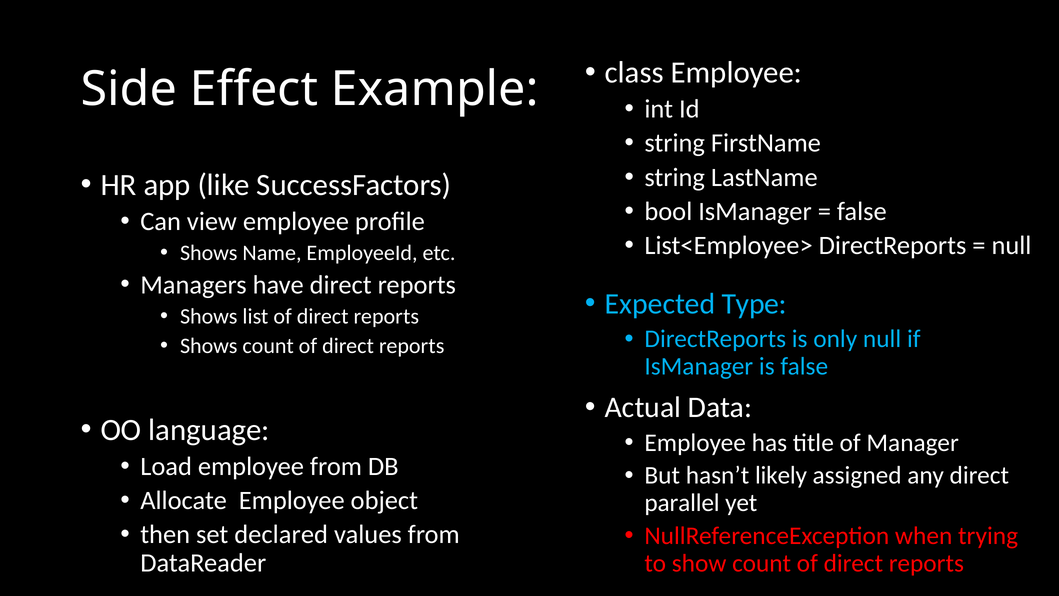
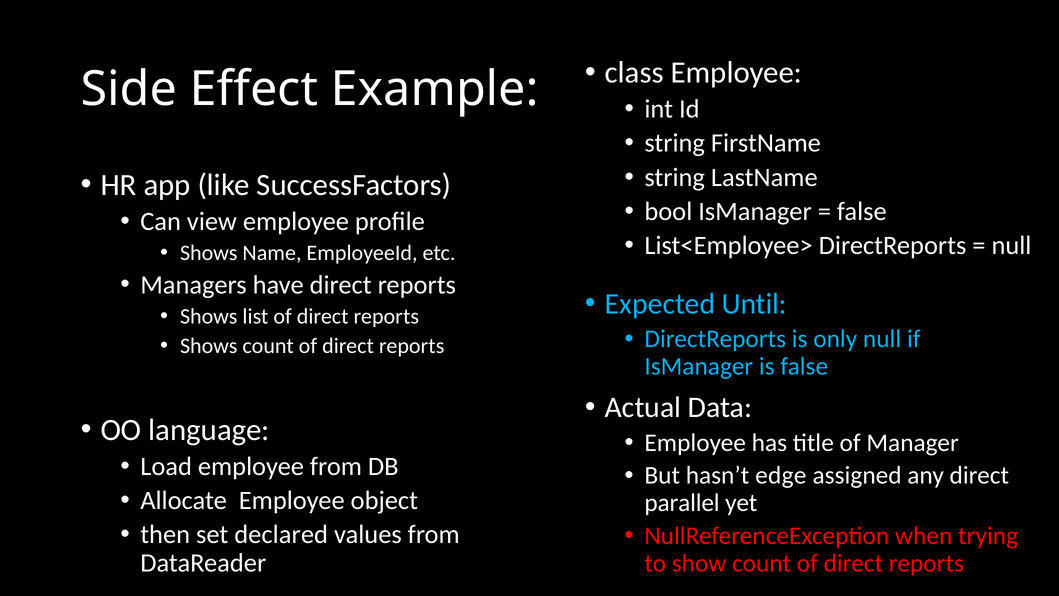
Type: Type -> Until (754, 304)
likely: likely -> edge (781, 475)
